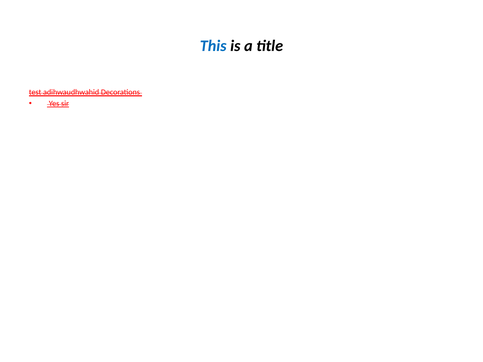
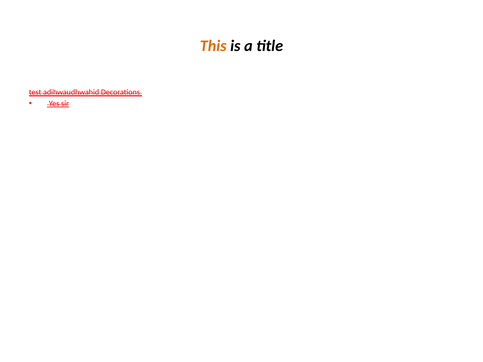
This colour: blue -> orange (213, 46)
